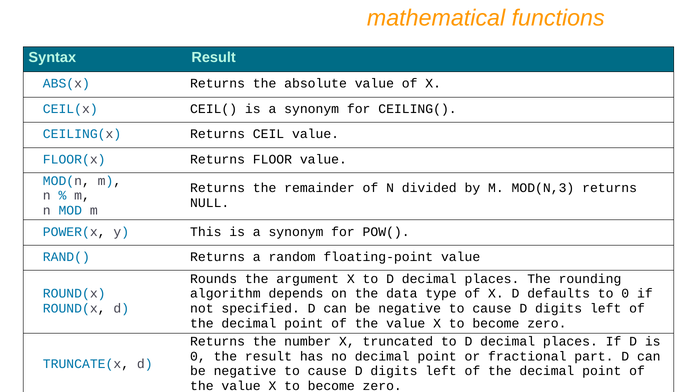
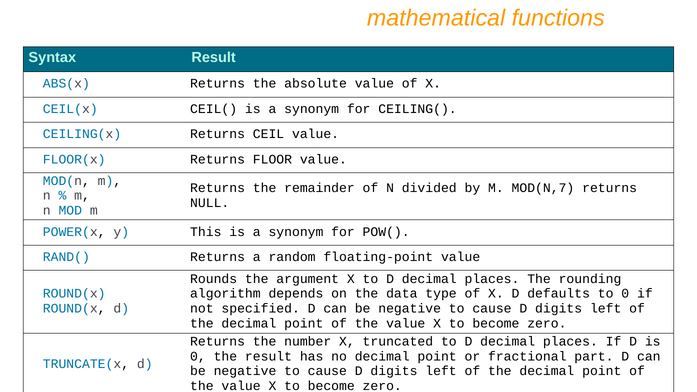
MOD(N,3: MOD(N,3 -> MOD(N,7 (543, 188)
